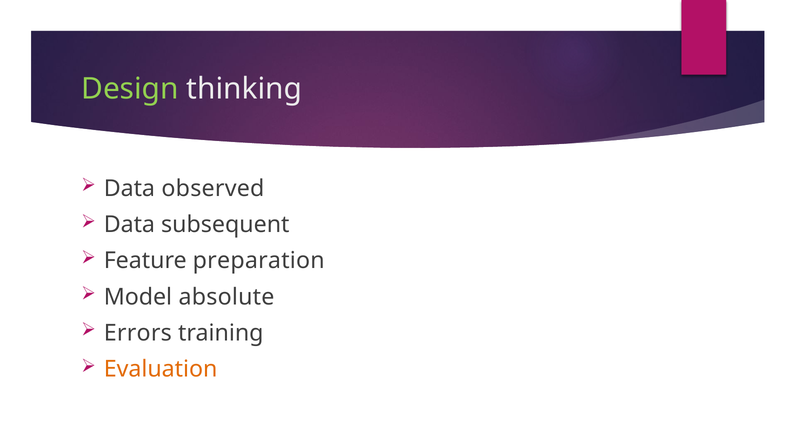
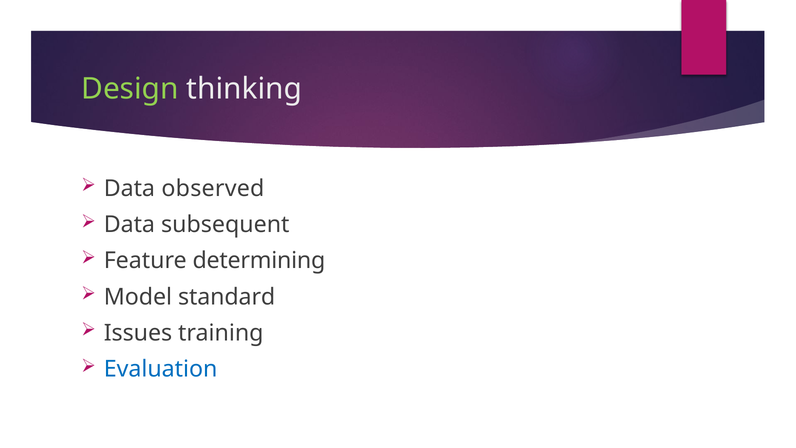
preparation: preparation -> determining (259, 261)
absolute: absolute -> standard (227, 297)
Errors: Errors -> Issues (138, 333)
Evaluation colour: orange -> blue (161, 369)
